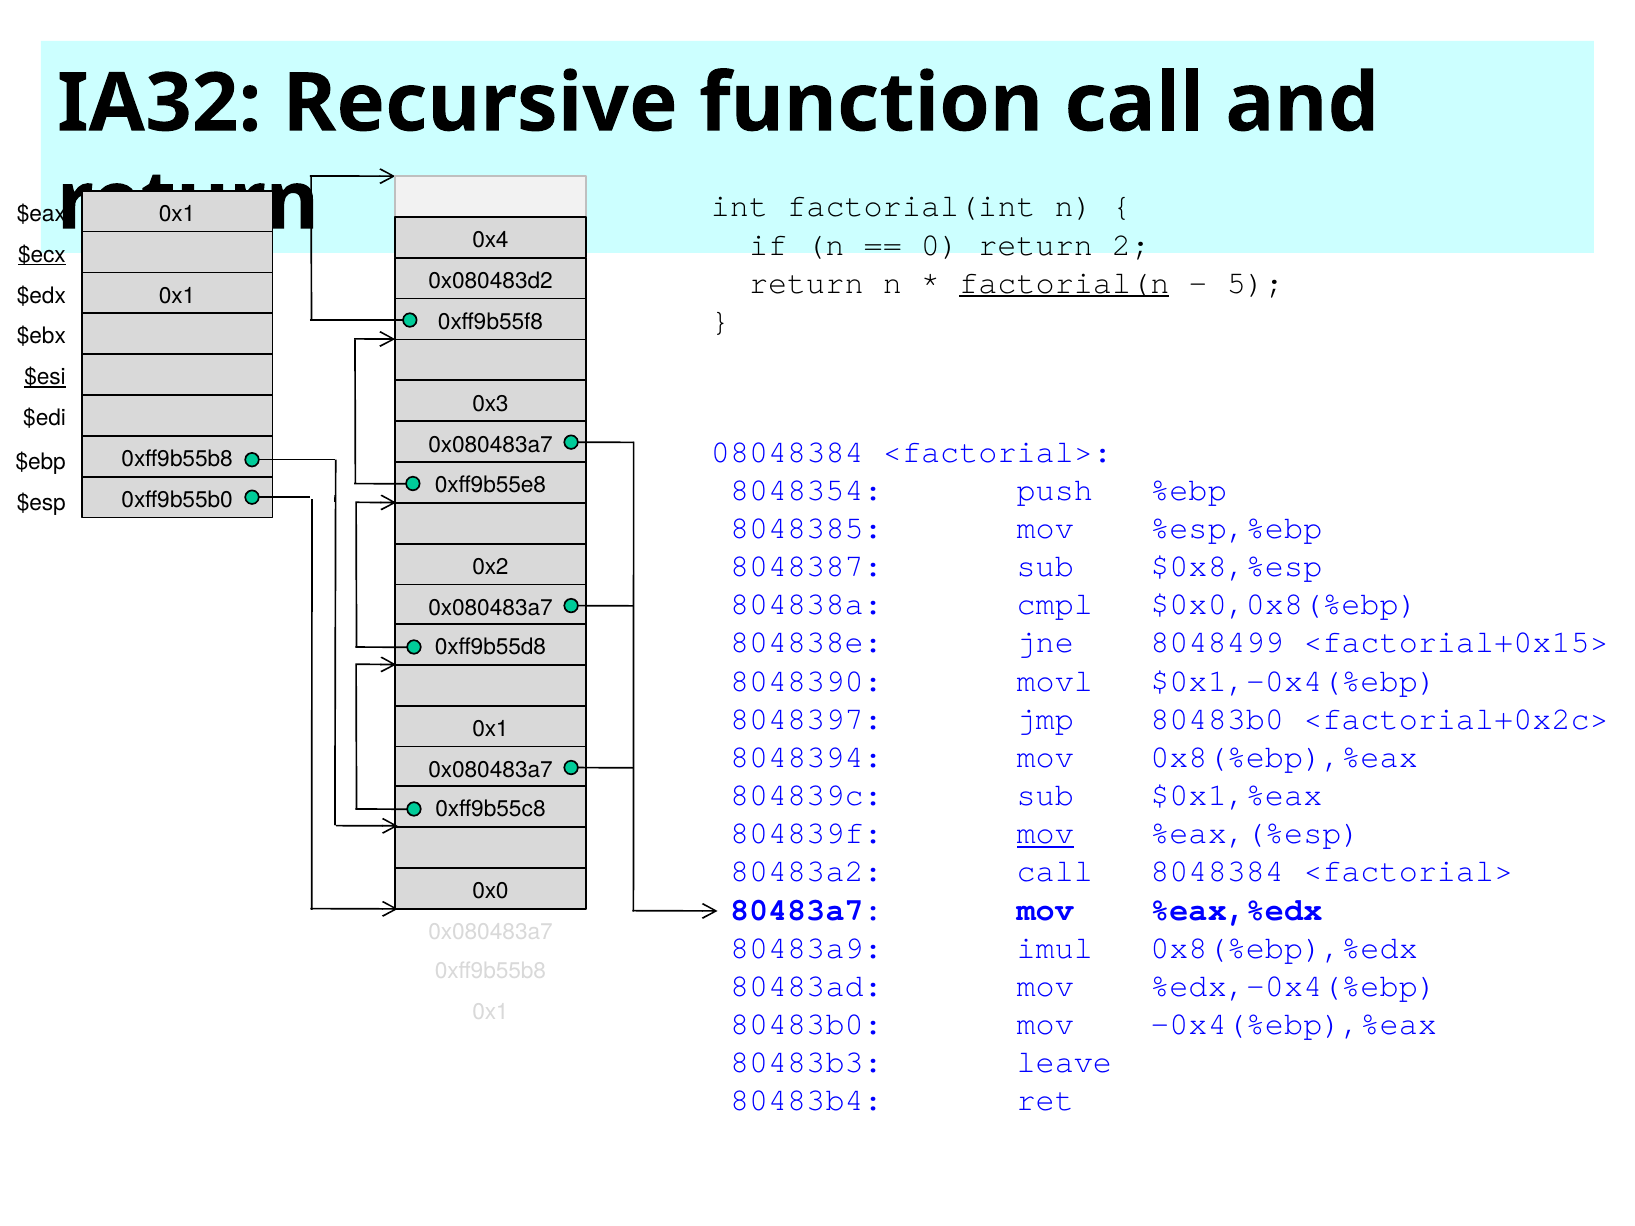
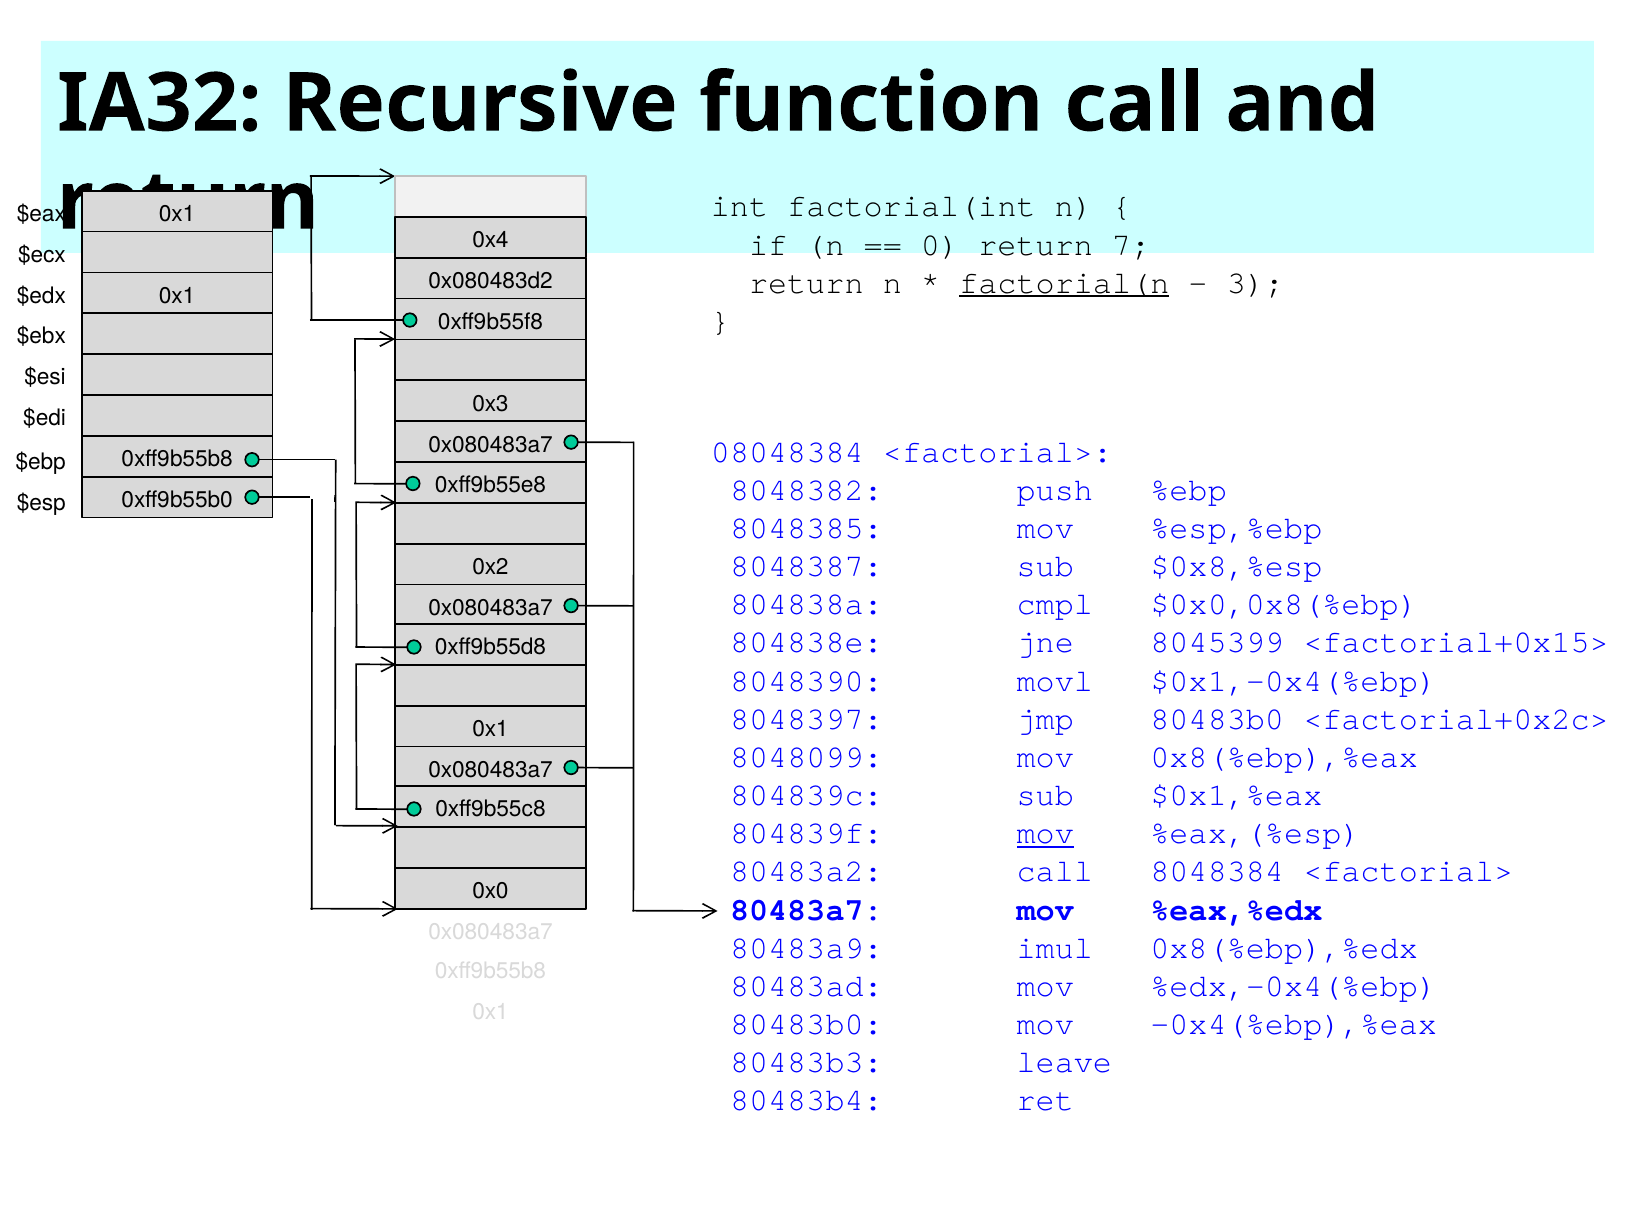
2: 2 -> 7 (1131, 245)
$ecx underline: present -> none (42, 255)
5: 5 -> 3 (1255, 283)
$esi underline: present -> none (45, 377)
8048354: 8048354 -> 8048382 (806, 490)
8048499: 8048499 -> 8045399 (1217, 643)
8048394: 8048394 -> 8048099 (806, 757)
